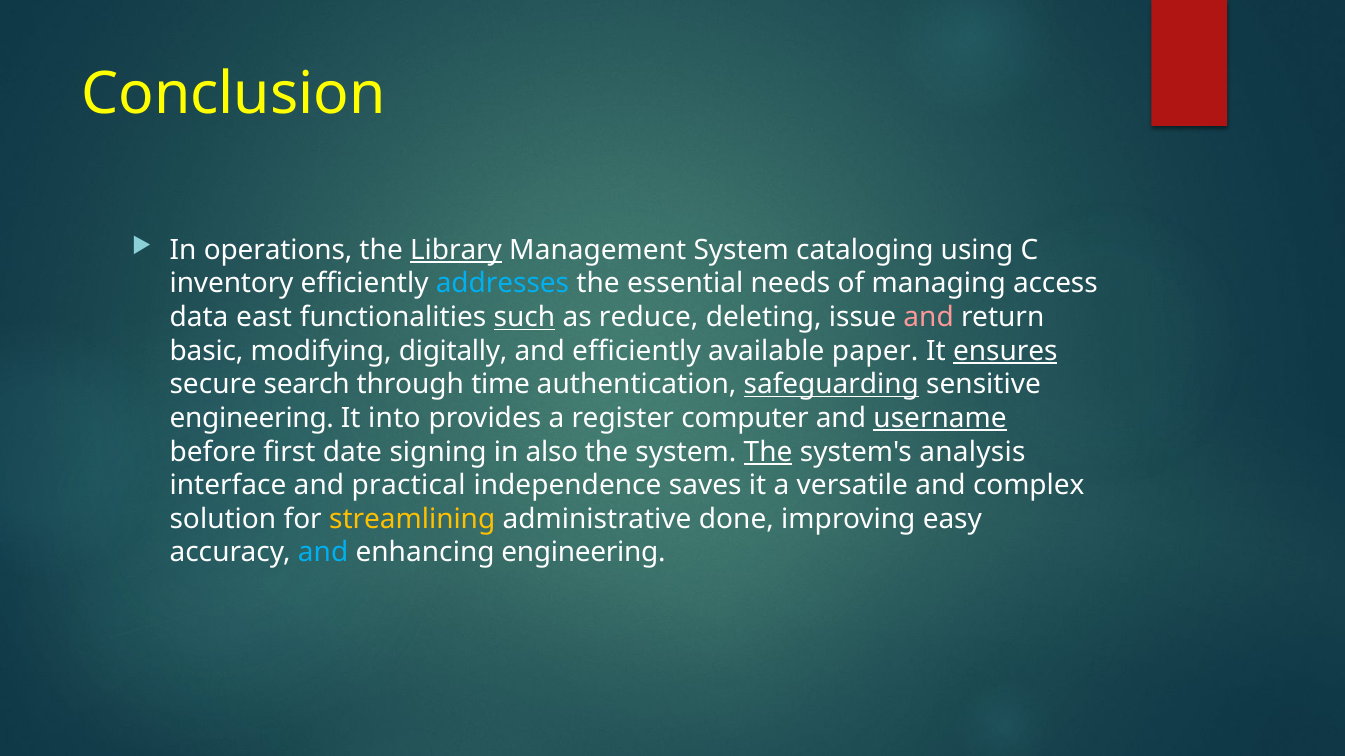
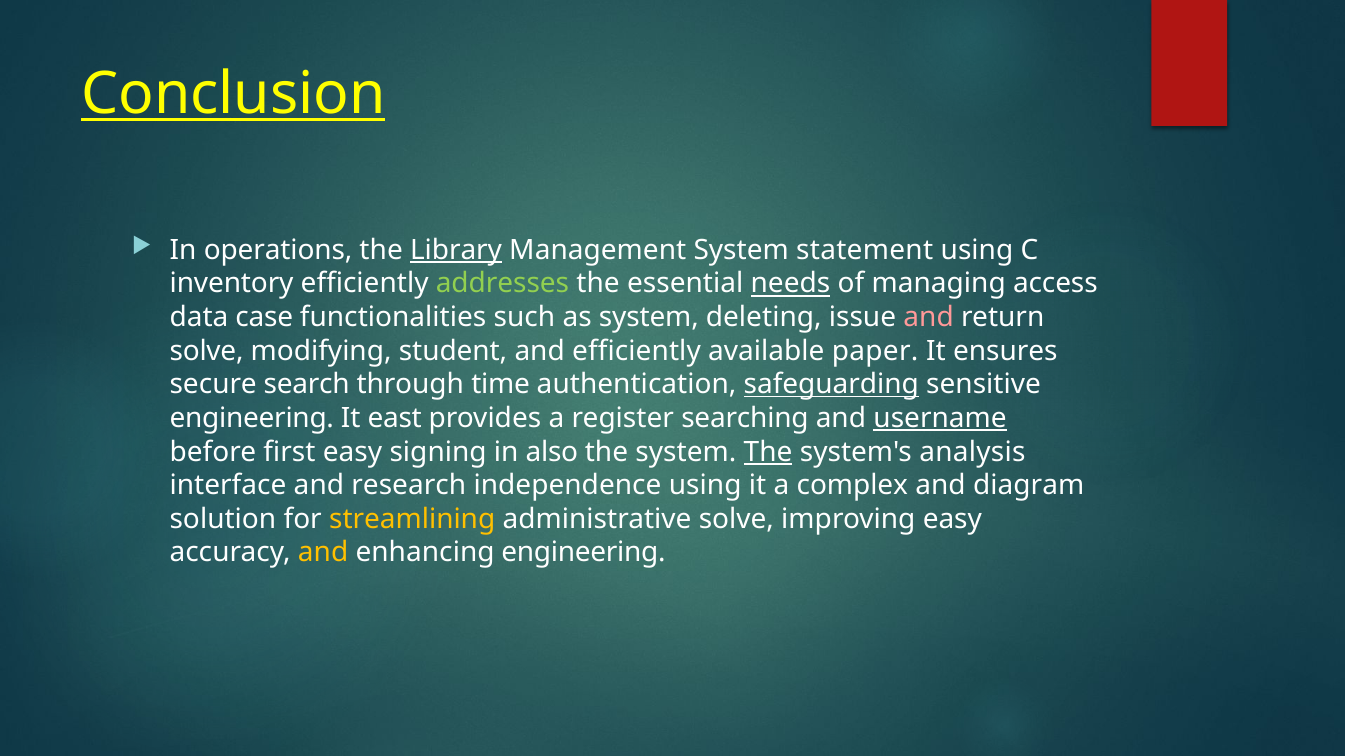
Conclusion underline: none -> present (233, 94)
cataloging: cataloging -> statement (865, 250)
addresses colour: light blue -> light green (502, 284)
needs underline: none -> present (790, 284)
east: east -> case (264, 318)
such underline: present -> none (524, 318)
as reduce: reduce -> system (649, 318)
basic: basic -> solve (207, 351)
digitally: digitally -> student (453, 351)
ensures underline: present -> none (1005, 351)
into: into -> east (395, 419)
computer: computer -> searching (745, 419)
first date: date -> easy (352, 452)
practical: practical -> research (409, 486)
independence saves: saves -> using (705, 486)
versatile: versatile -> complex (852, 486)
complex: complex -> diagram (1029, 486)
administrative done: done -> solve (736, 519)
and colour: light blue -> yellow (323, 553)
